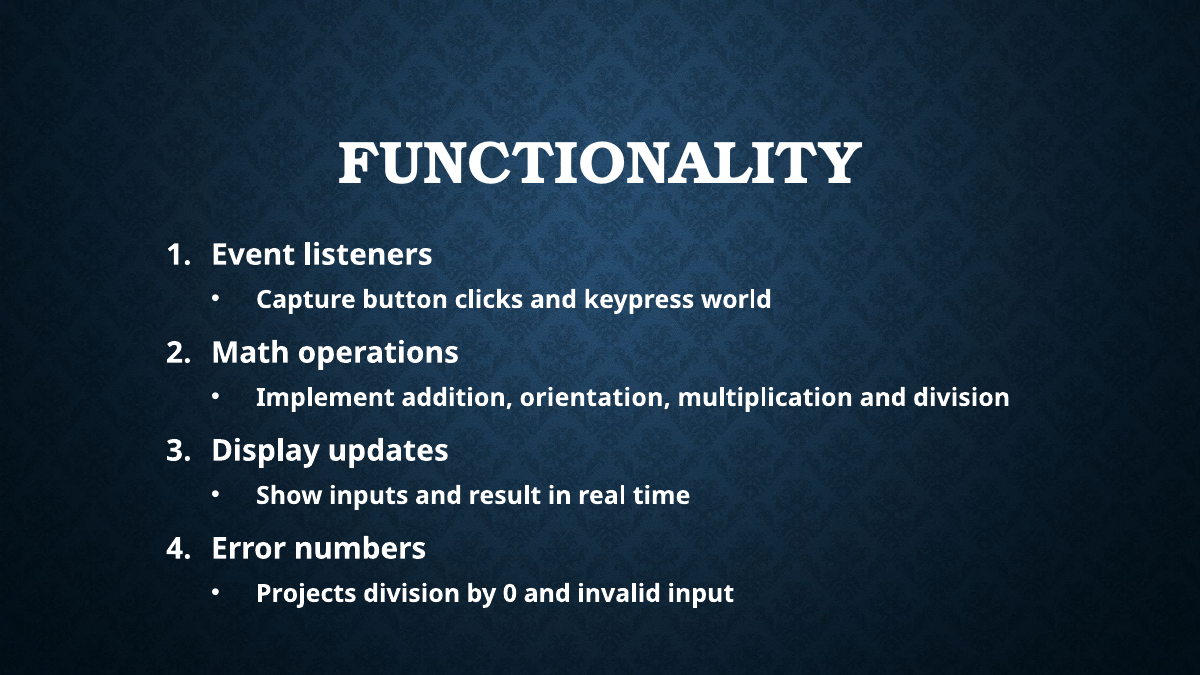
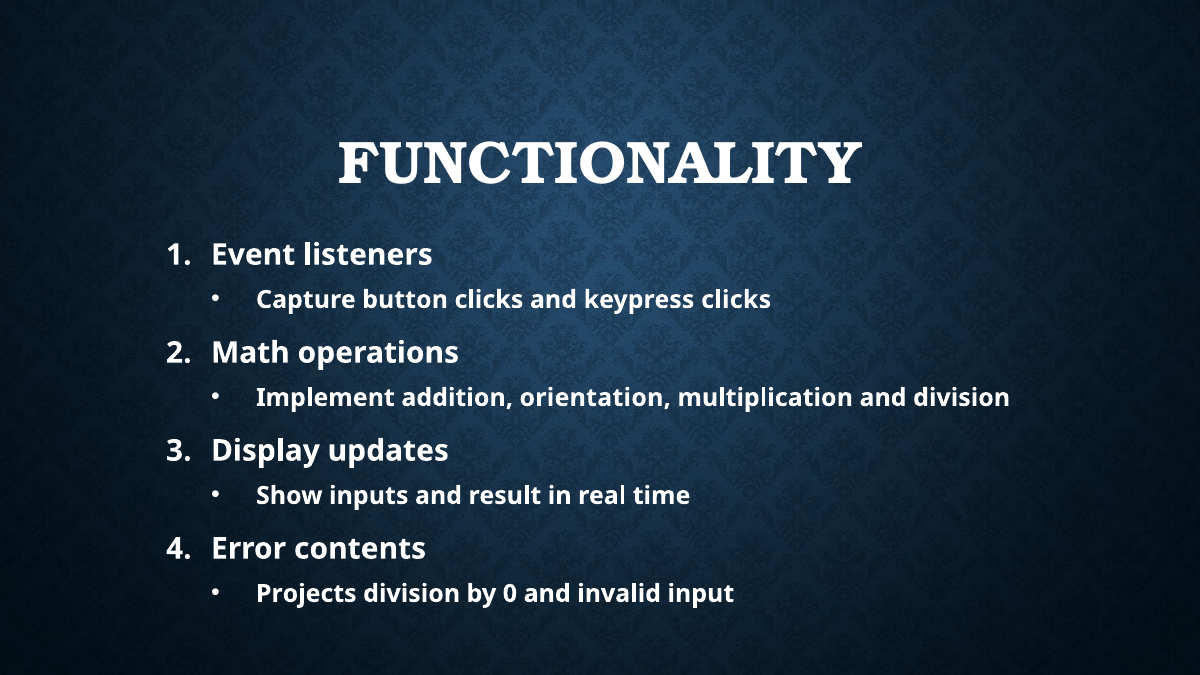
keypress world: world -> clicks (736, 300)
numbers: numbers -> contents (360, 549)
